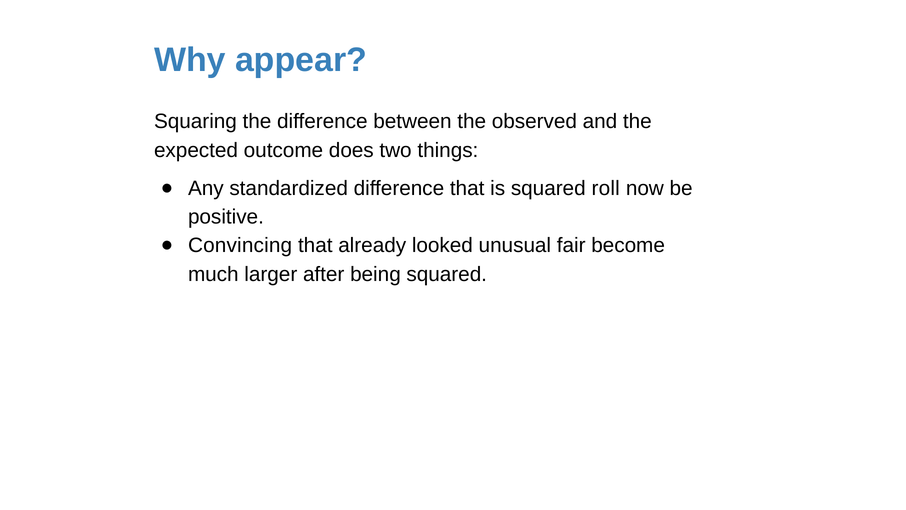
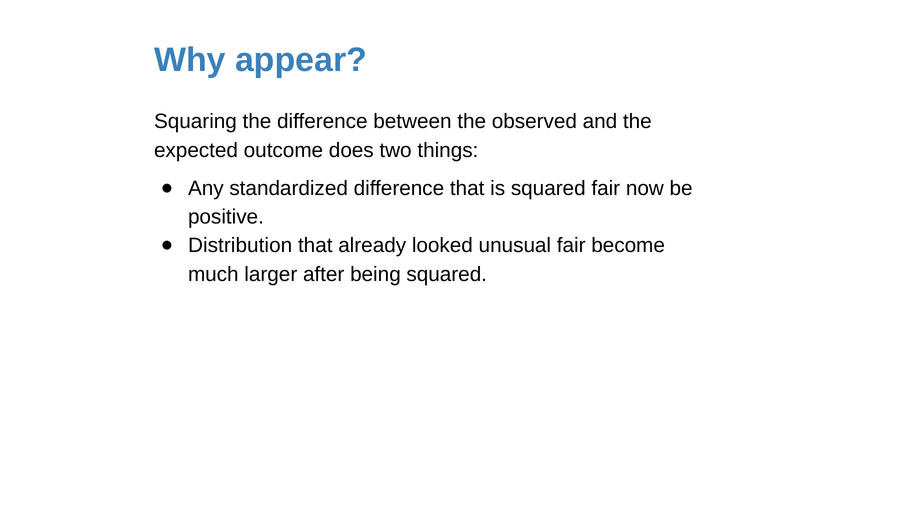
squared roll: roll -> fair (606, 188)
Convincing: Convincing -> Distribution (240, 245)
